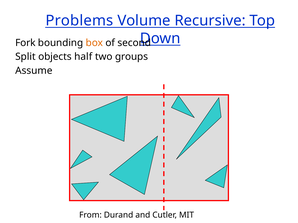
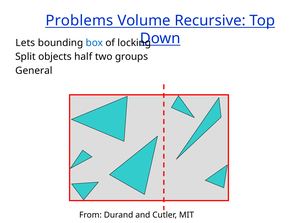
Fork: Fork -> Lets (25, 43)
box colour: orange -> blue (94, 43)
second: second -> locking (134, 43)
Assume: Assume -> General (34, 71)
